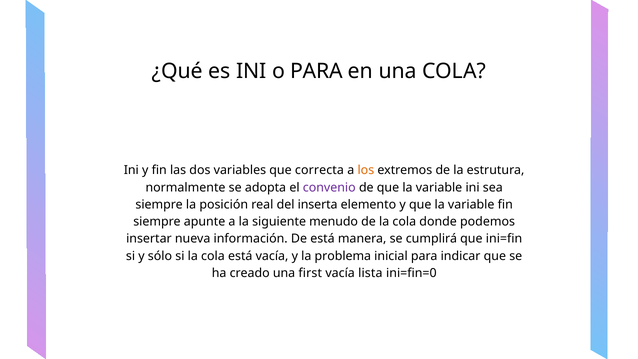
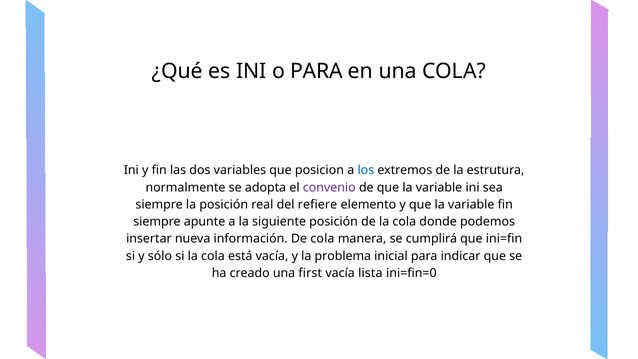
correcta: correcta -> posicion (319, 170)
los colour: orange -> blue (366, 170)
inserta: inserta -> refiere (317, 205)
menudo: menudo -> posición (334, 222)
De está: está -> cola (322, 239)
